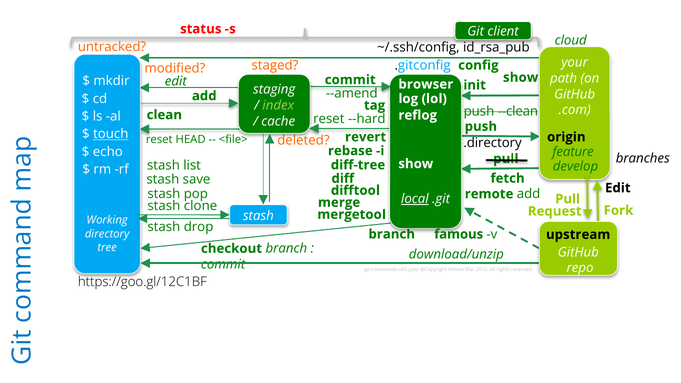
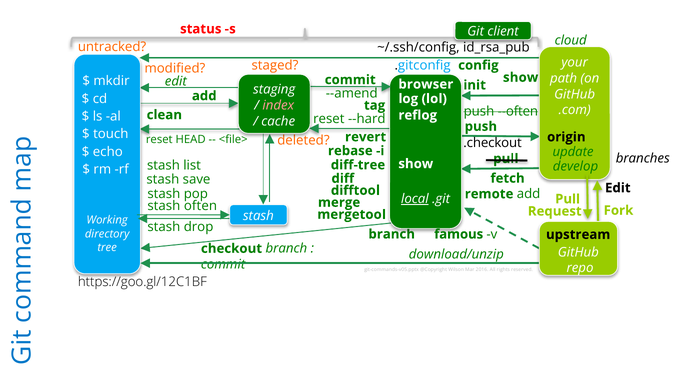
index colour: light green -> pink (278, 105)
--clean: --clean -> --often (518, 111)
touch underline: present -> none (111, 134)
.directory: .directory -> .checkout (493, 143)
feature: feature -> update (573, 152)
clone: clone -> often (200, 206)
